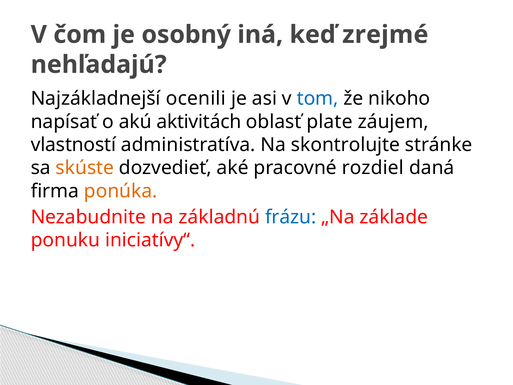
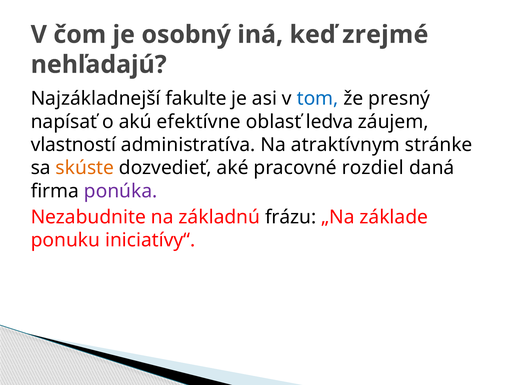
ocenili: ocenili -> fakulte (196, 99)
nikoho: nikoho -> presný (399, 99)
aktivitách: aktivitách -> efektívne (199, 122)
plate: plate -> ledva (330, 122)
skontrolujte: skontrolujte -> atraktívnym (345, 145)
ponúka colour: orange -> purple (121, 191)
frázu colour: blue -> black (291, 217)
